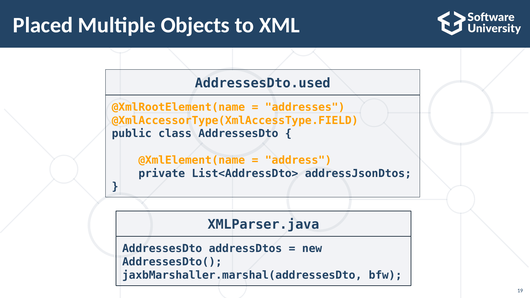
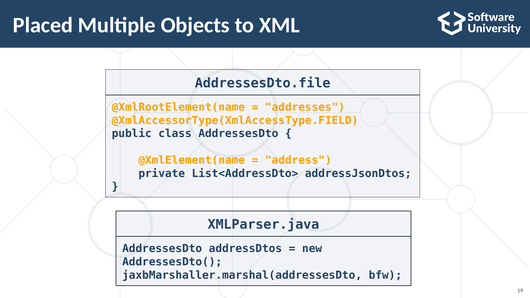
AddressesDto.used: AddressesDto.used -> AddressesDto.file (263, 83)
